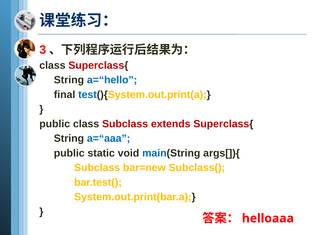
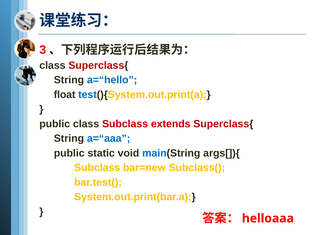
final: final -> float (65, 95)
